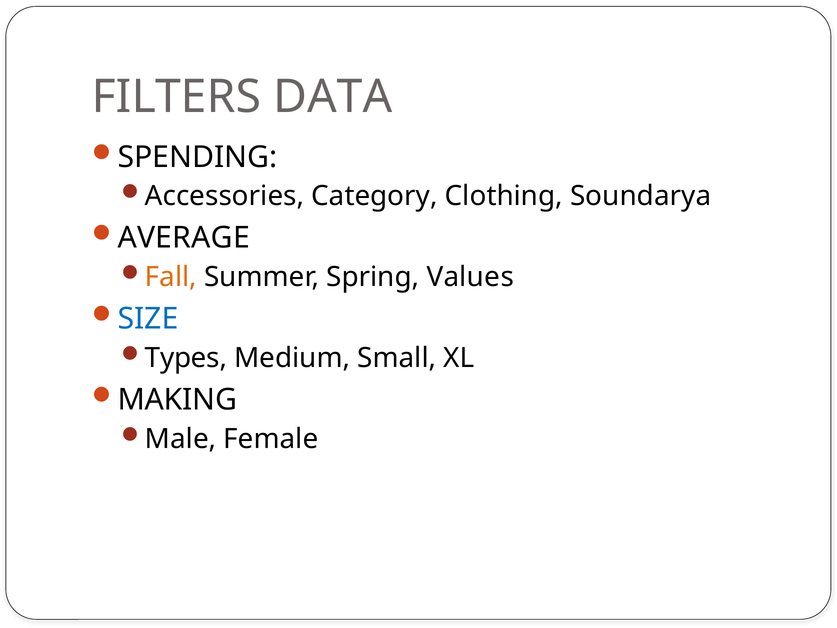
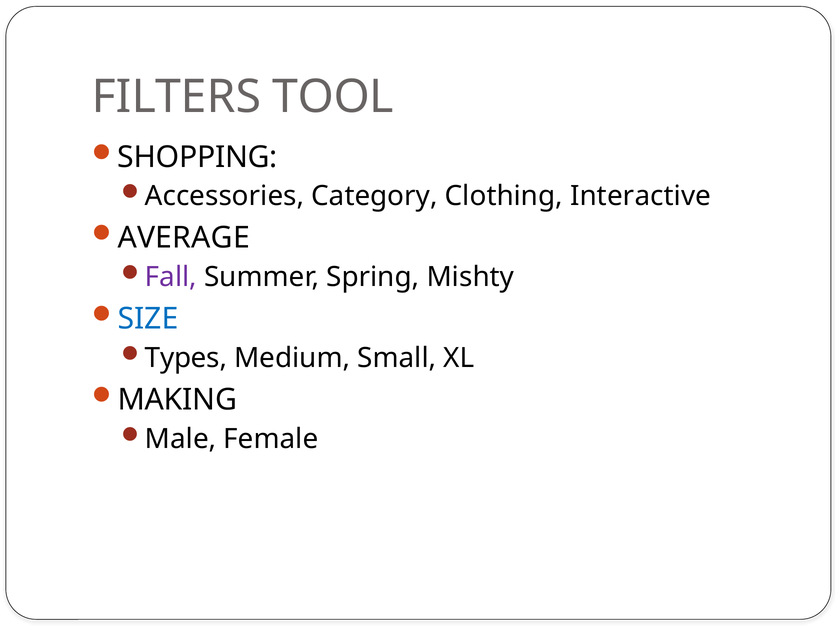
DATA: DATA -> TOOL (333, 97)
SPENDING: SPENDING -> SHOPPING (198, 157)
Soundarya: Soundarya -> Interactive (641, 196)
Fall colour: orange -> purple (171, 277)
Values: Values -> Mishty (470, 277)
